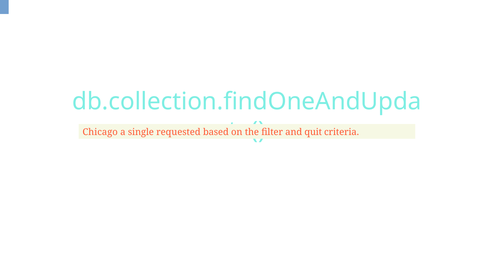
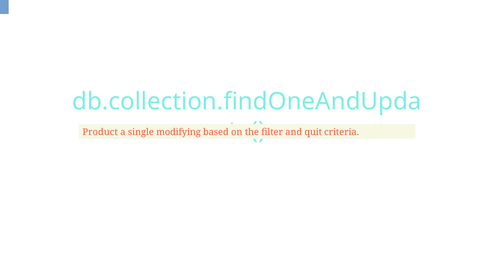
Chicago: Chicago -> Product (100, 132)
requested: requested -> modifying (178, 132)
